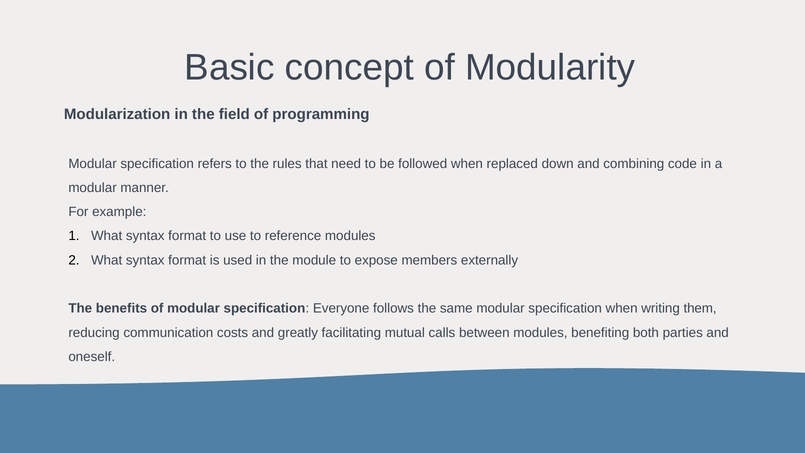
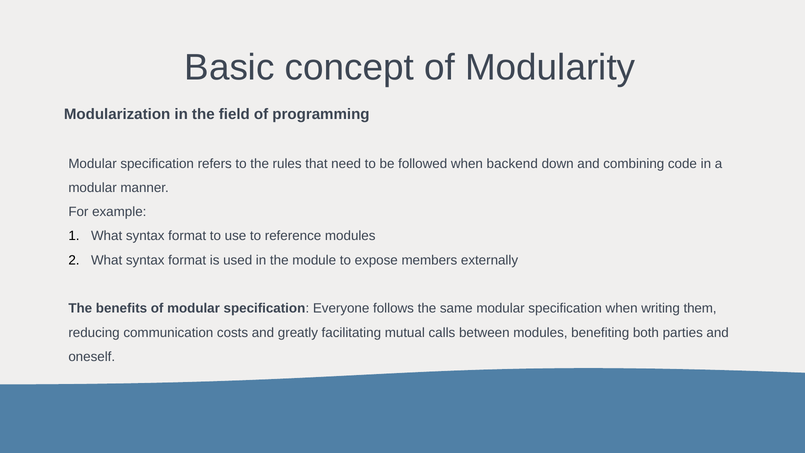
replaced: replaced -> backend (512, 164)
